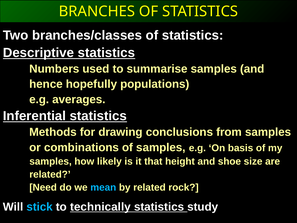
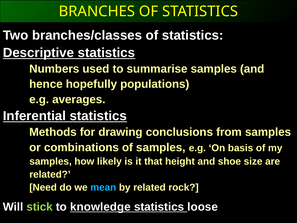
stick colour: light blue -> light green (40, 207)
technically: technically -> knowledge (100, 207)
study: study -> loose (203, 207)
